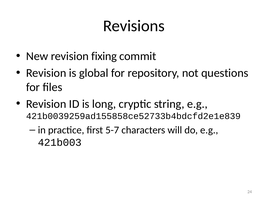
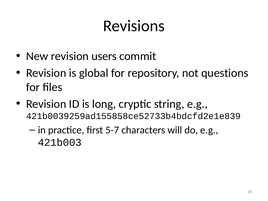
fixing: fixing -> users (104, 56)
